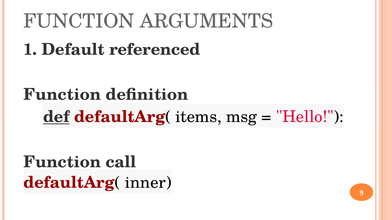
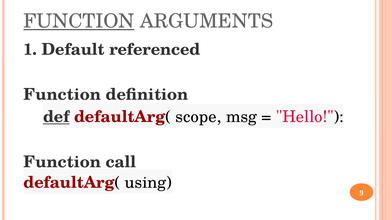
FUNCTION underline: none -> present (79, 21)
items: items -> scope (198, 117)
inner: inner -> using (148, 183)
